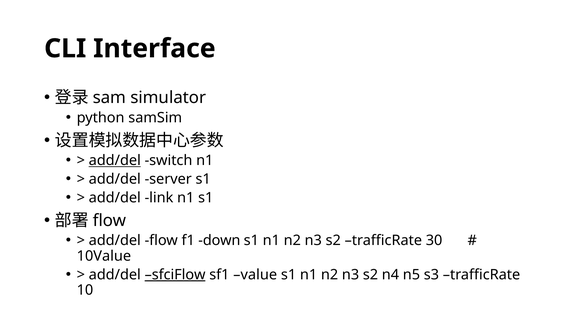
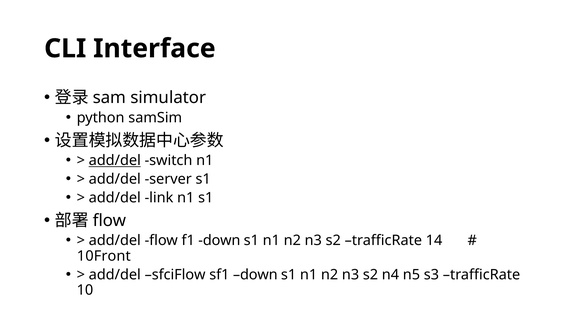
30: 30 -> 14 (434, 241)
10Value: 10Value -> 10Front (104, 257)
sfciFlow underline: present -> none (175, 275)
sf1 value: value -> down (255, 275)
